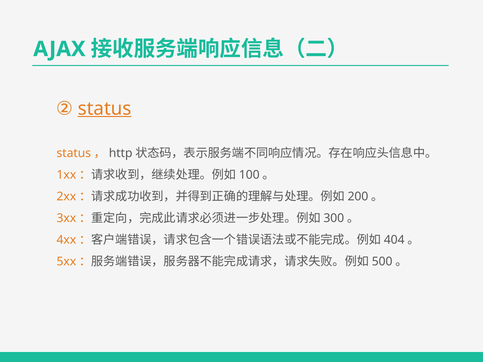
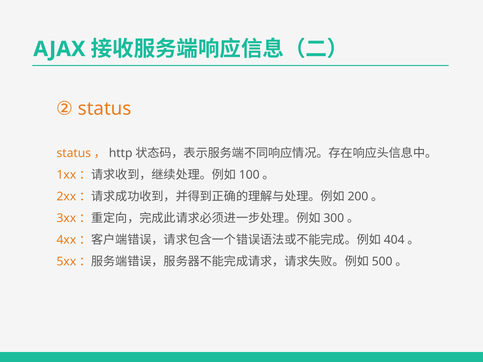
status underline: present -> none (105, 109)
